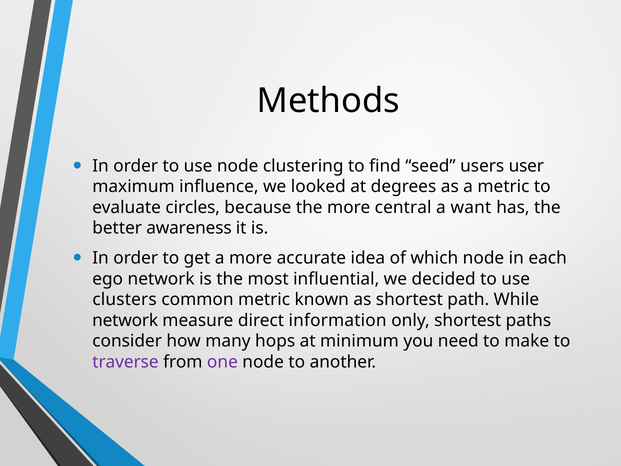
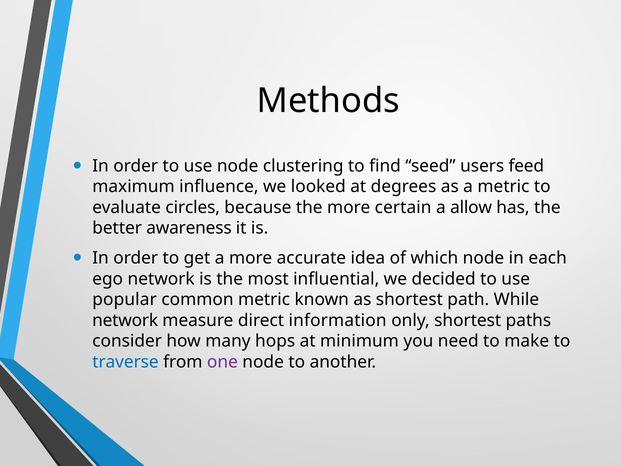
user: user -> feed (526, 166)
central: central -> certain (403, 207)
want: want -> allow (471, 207)
clusters: clusters -> popular (125, 300)
traverse colour: purple -> blue (125, 362)
